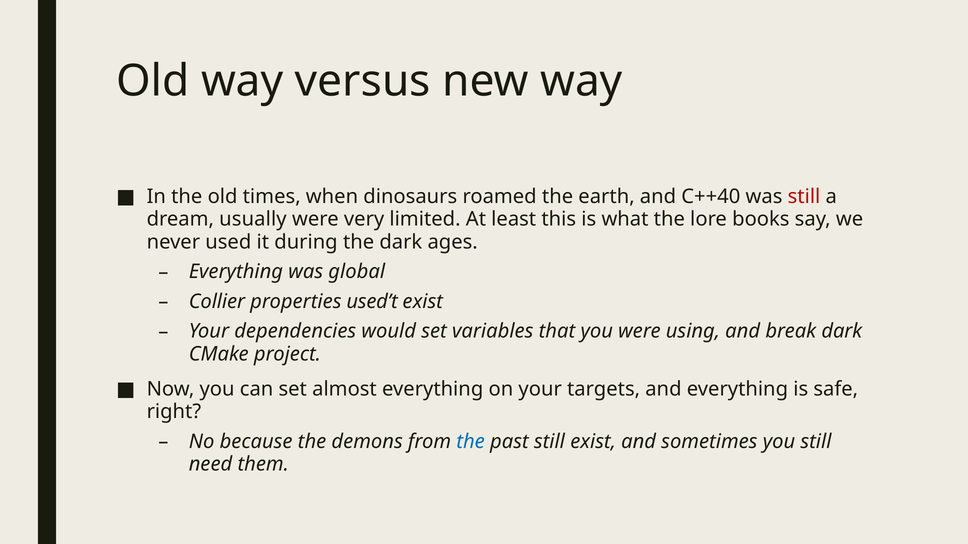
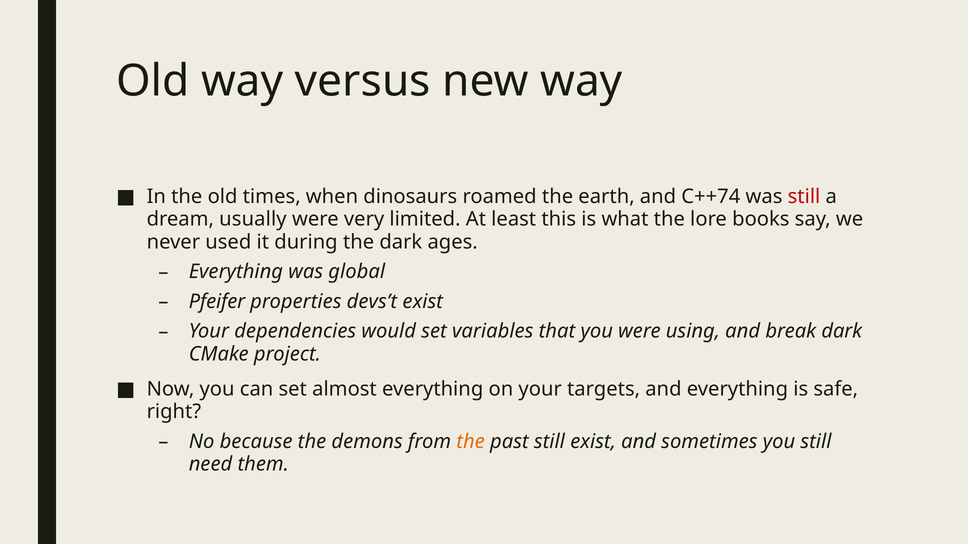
C++40: C++40 -> C++74 (711, 197)
Collier: Collier -> Pfeifer (217, 302)
used’t: used’t -> devs’t (372, 302)
the colour: blue -> orange (471, 442)
